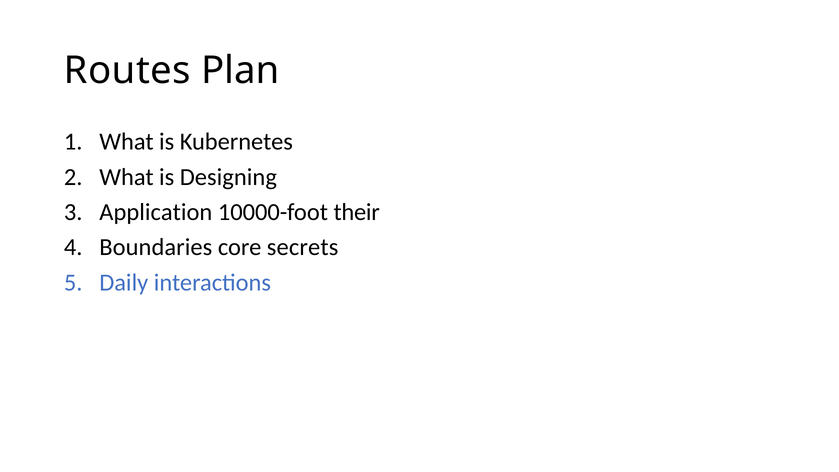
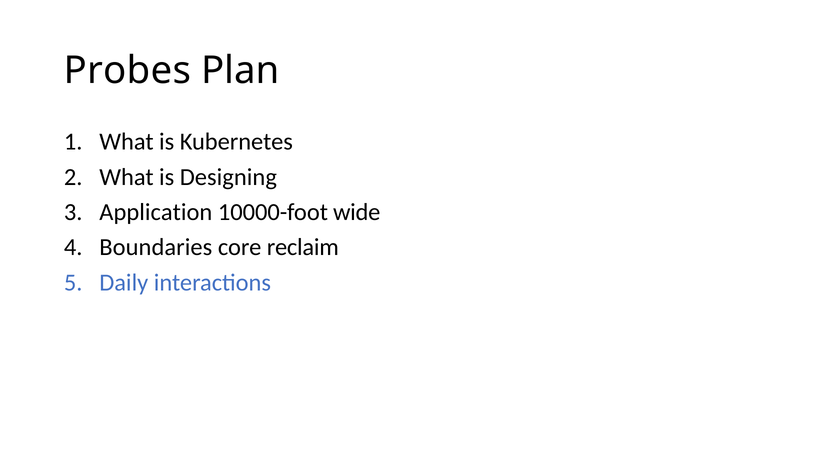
Routes: Routes -> Probes (127, 70)
their: their -> wide (357, 212)
secrets: secrets -> reclaim (303, 247)
